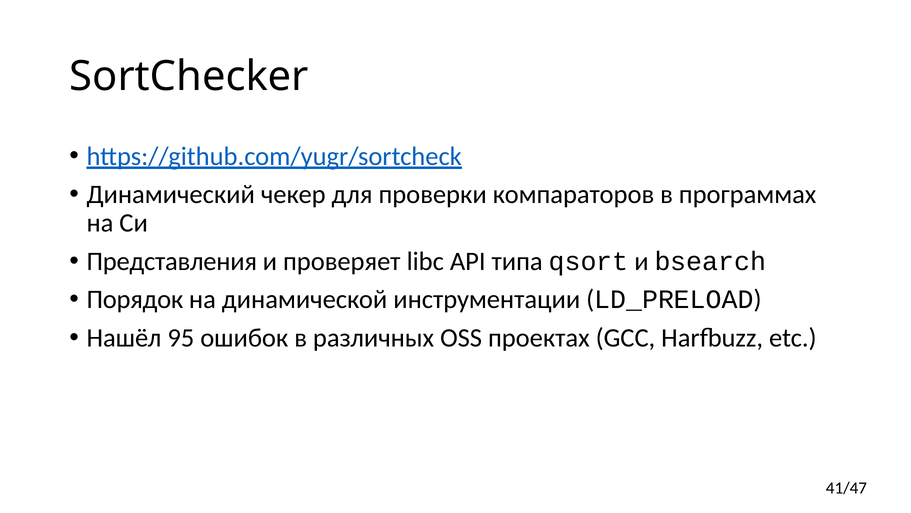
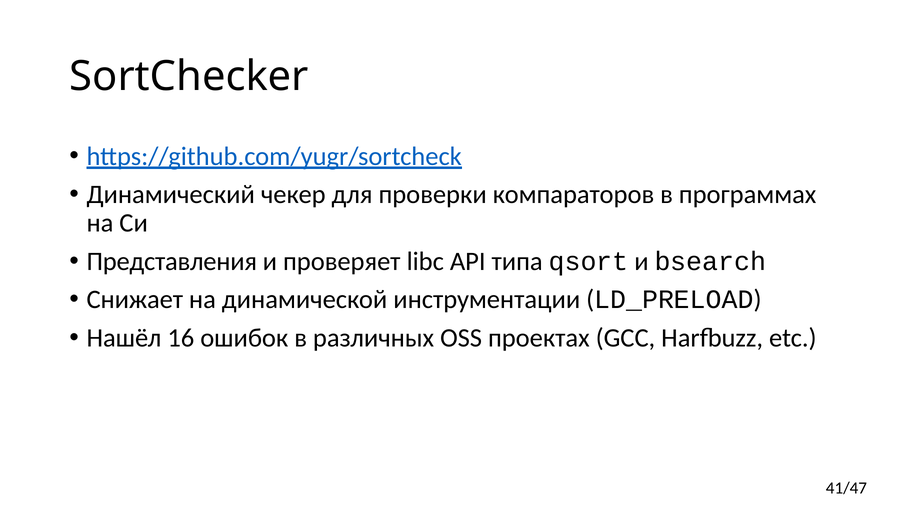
Порядок: Порядок -> Снижает (135, 299)
95: 95 -> 16 (181, 337)
